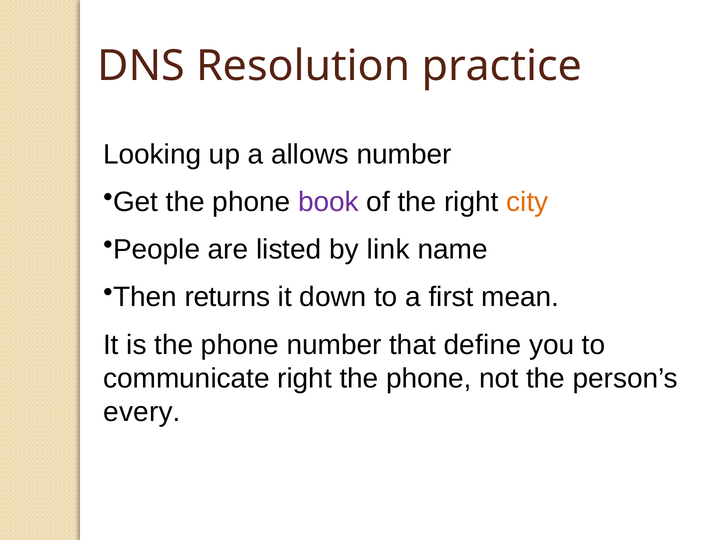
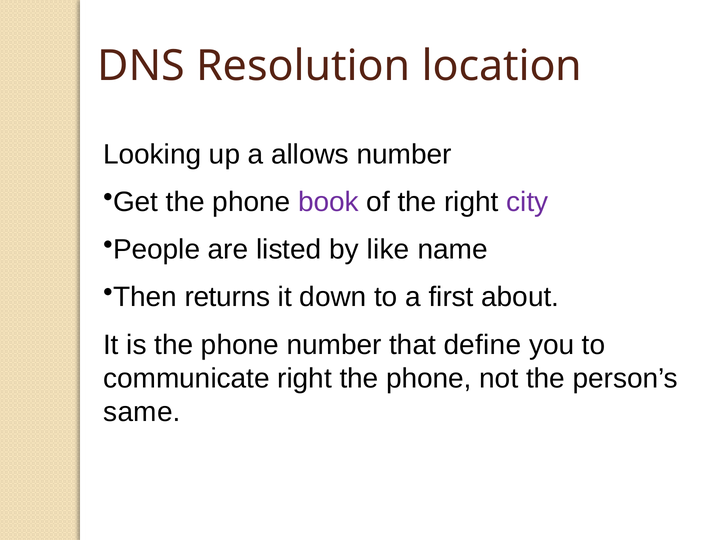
practice: practice -> location (502, 66)
city colour: orange -> purple (527, 202)
link: link -> like (388, 250)
mean: mean -> about (520, 298)
every: every -> same (142, 413)
